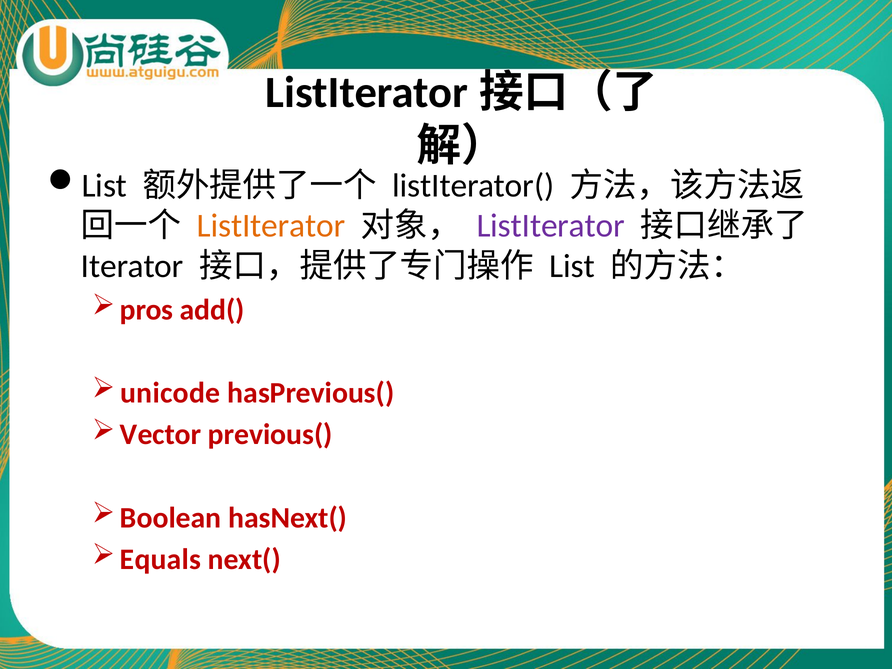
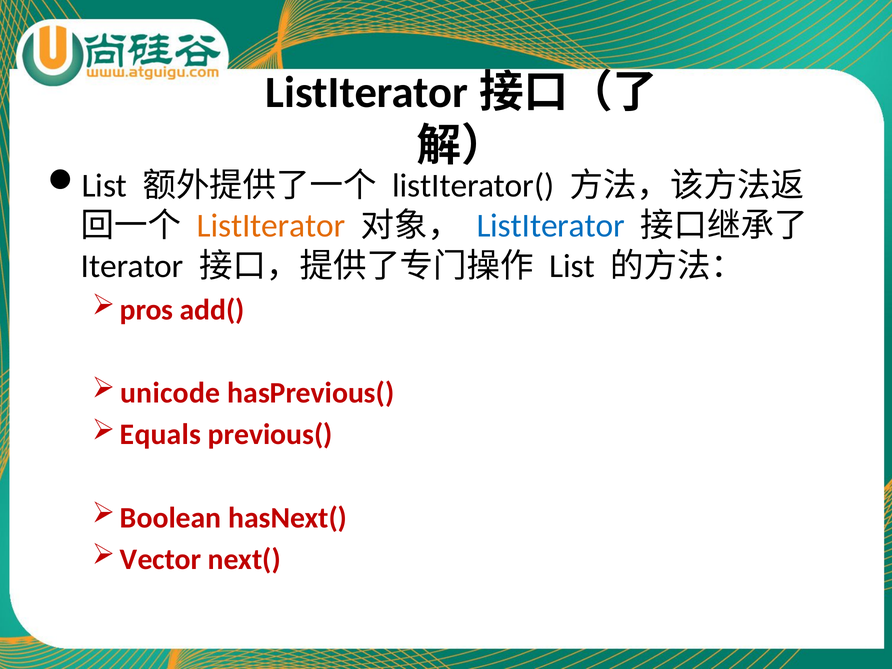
ListIterator colour: purple -> blue (551, 226)
Vector: Vector -> Equals (161, 435)
Equals: Equals -> Vector (161, 559)
